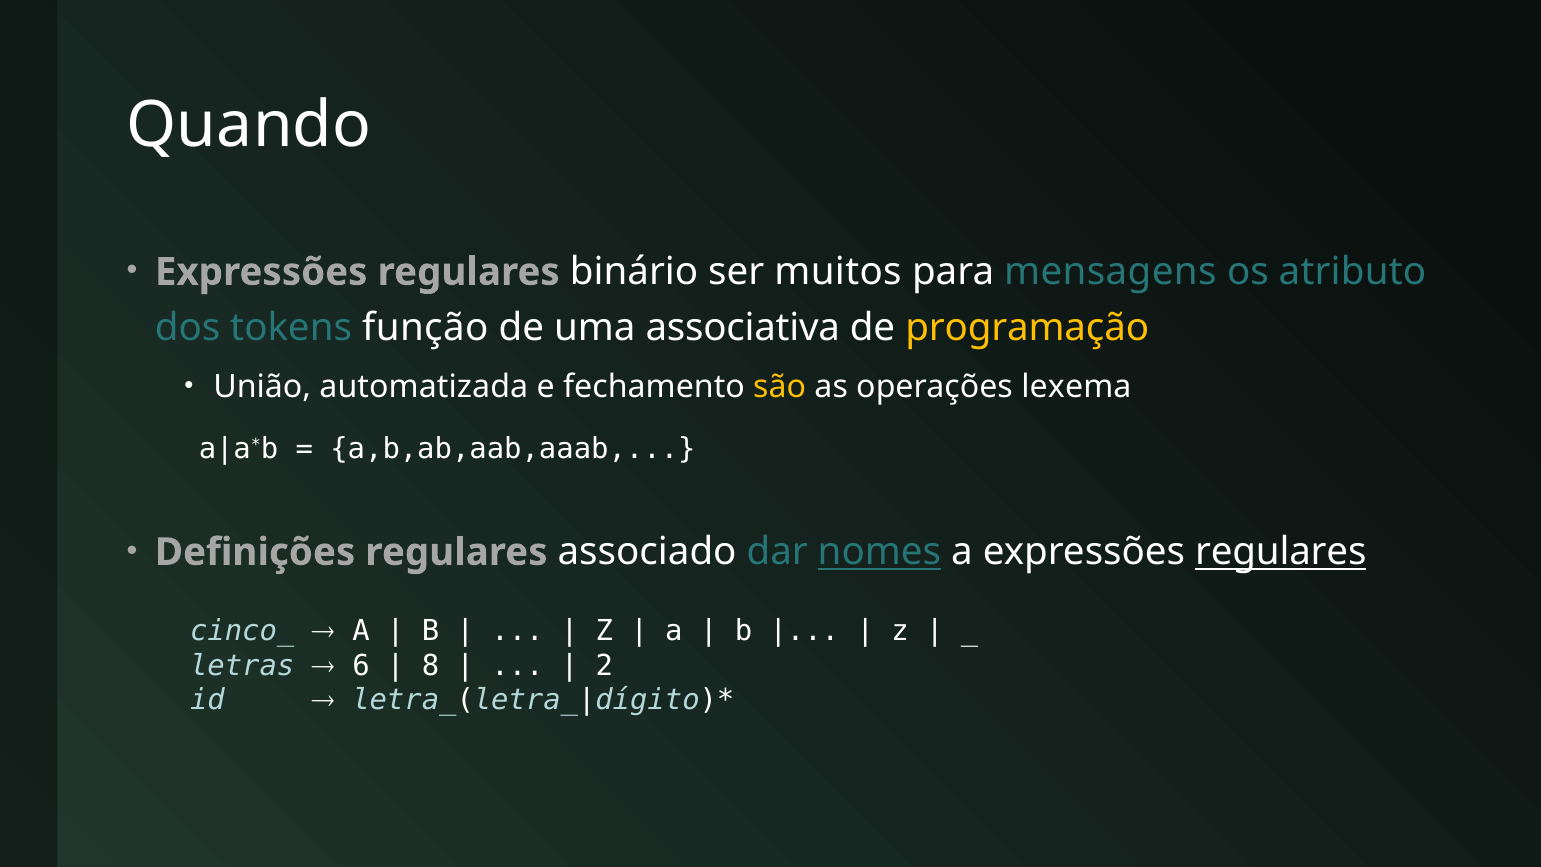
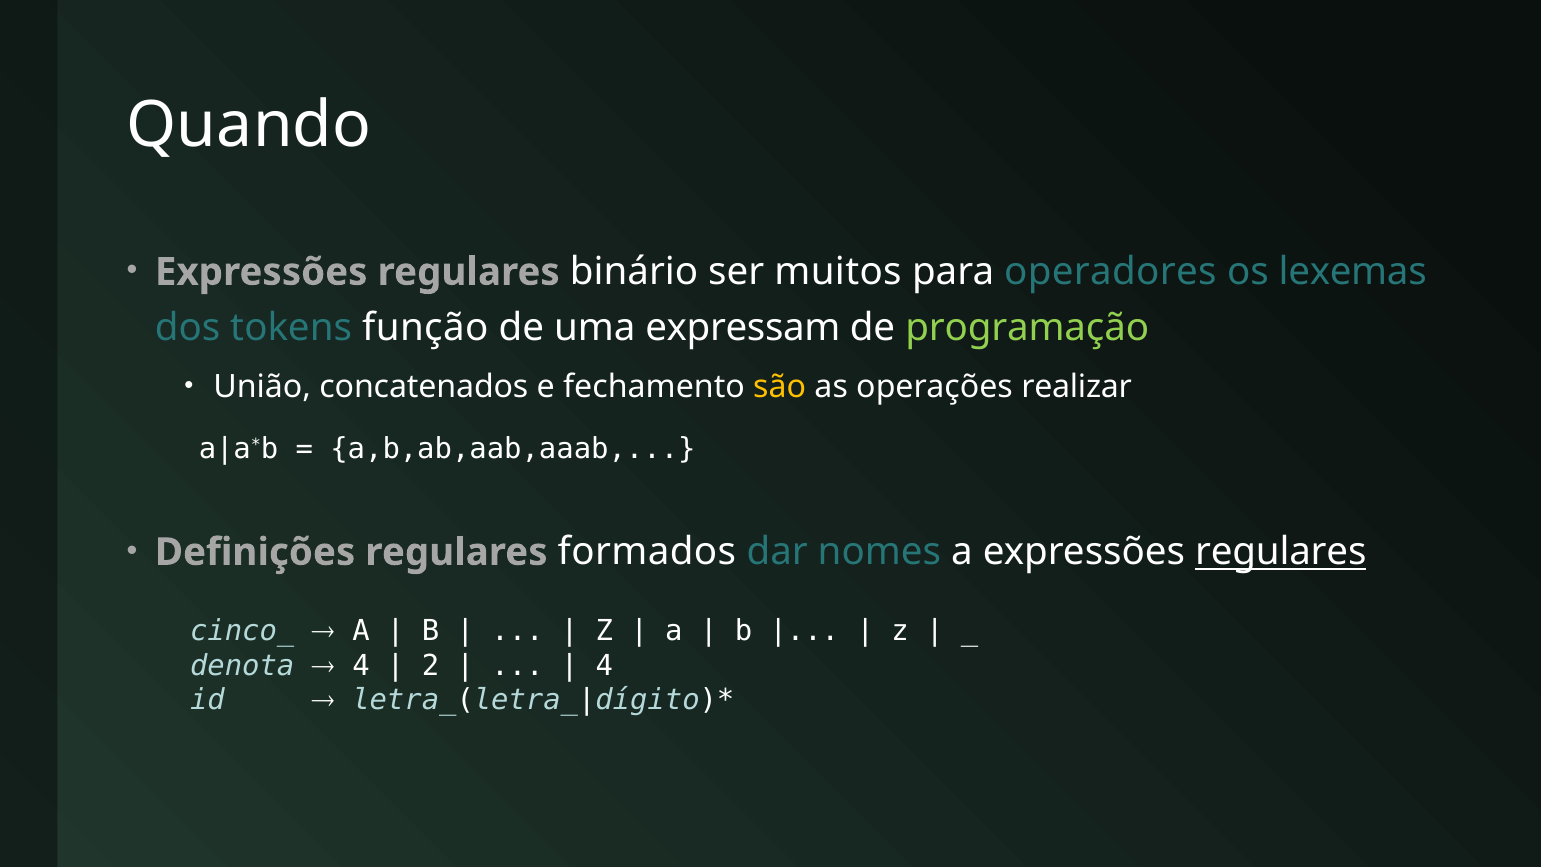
mensagens: mensagens -> operadores (1110, 272)
atributo: atributo -> lexemas (1353, 272)
associativa: associativa -> expressam (743, 328)
programação colour: yellow -> light green (1027, 328)
automatizada: automatizada -> concatenados (424, 387)
lexema: lexema -> realizar (1077, 387)
associado: associado -> formados (647, 552)
nomes underline: present -> none (879, 552)
letras: letras -> denota (242, 666)
6: 6 -> 4 (361, 666)
8: 8 -> 2 (430, 666)
2: 2 -> 4 (604, 666)
